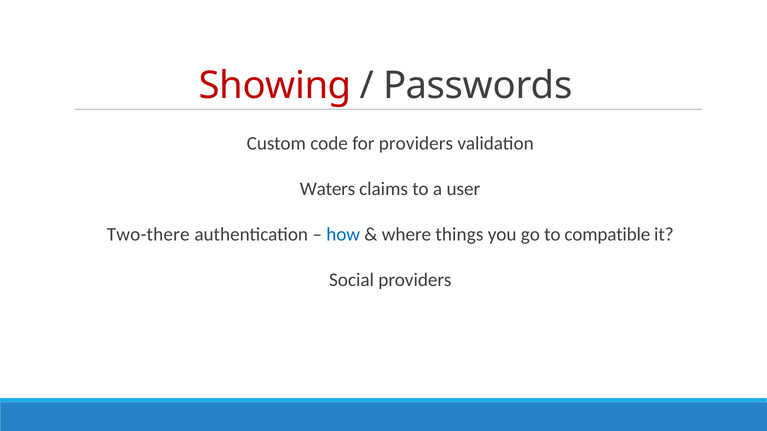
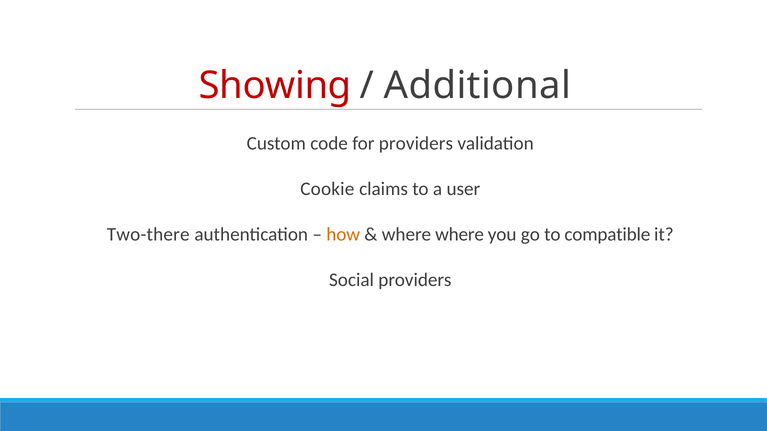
Passwords: Passwords -> Additional (477, 86)
Waters: Waters -> Cookie (327, 189)
how colour: blue -> orange (343, 235)
where things: things -> where (460, 235)
